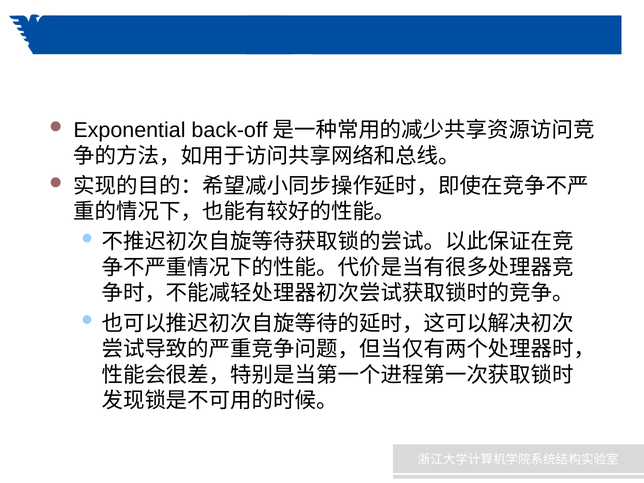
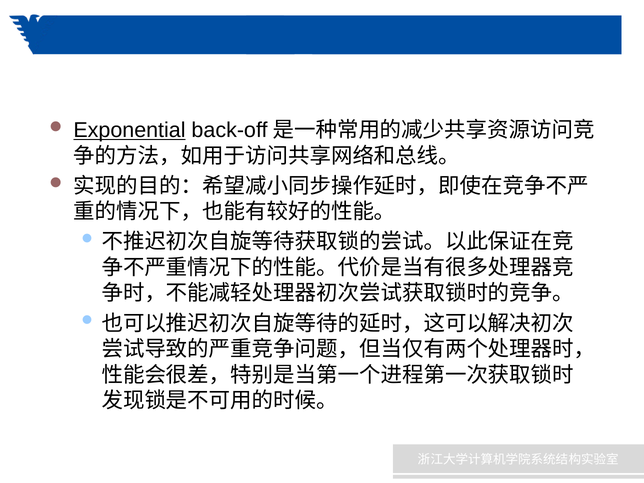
Exponential underline: none -> present (129, 130)
